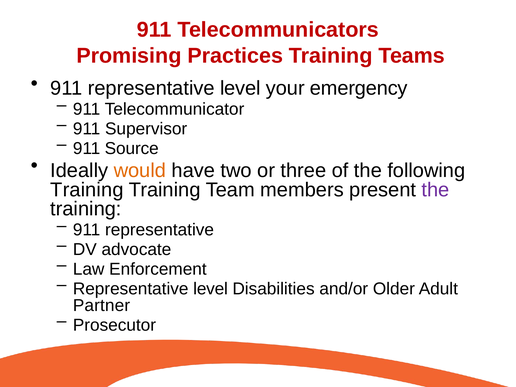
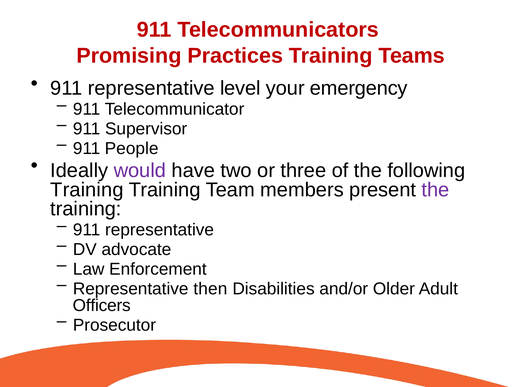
Source: Source -> People (132, 148)
would colour: orange -> purple (140, 170)
level: level -> then (210, 289)
Partner: Partner -> Officers (102, 305)
